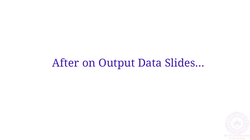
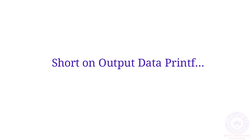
After: After -> Short (66, 63)
Slides…: Slides… -> Printf… (185, 63)
